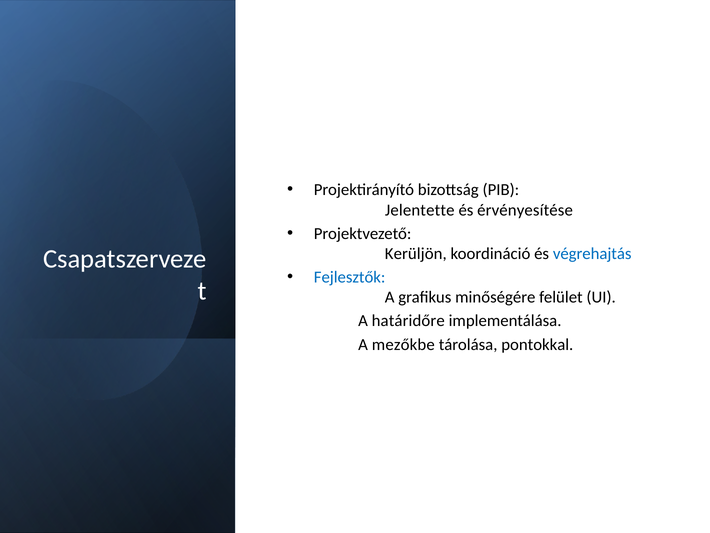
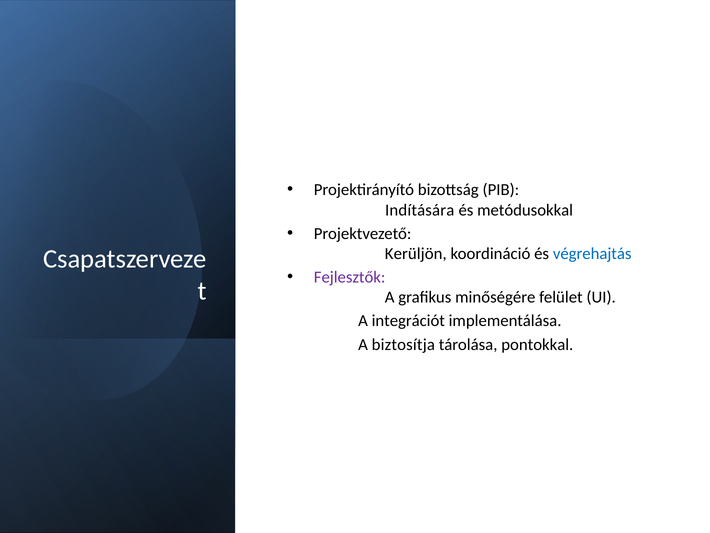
Jelentette: Jelentette -> Indítására (420, 210)
érvényesítése: érvényesítése -> metódusokkal (525, 210)
Fejlesztők colour: blue -> purple (350, 277)
határidőre: határidőre -> integrációt (408, 321)
mezőkbe: mezőkbe -> biztosítja (403, 344)
